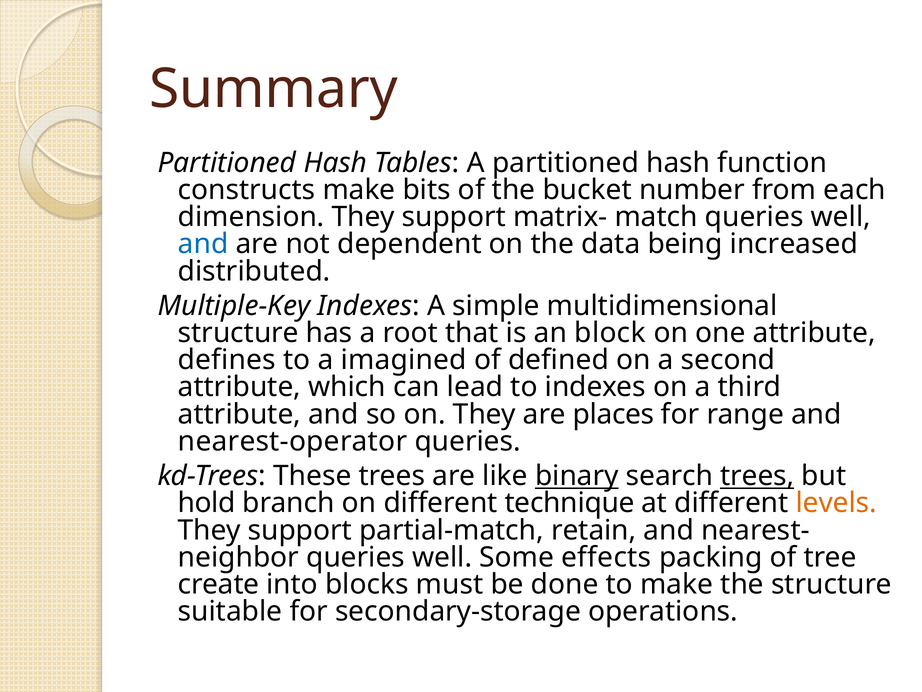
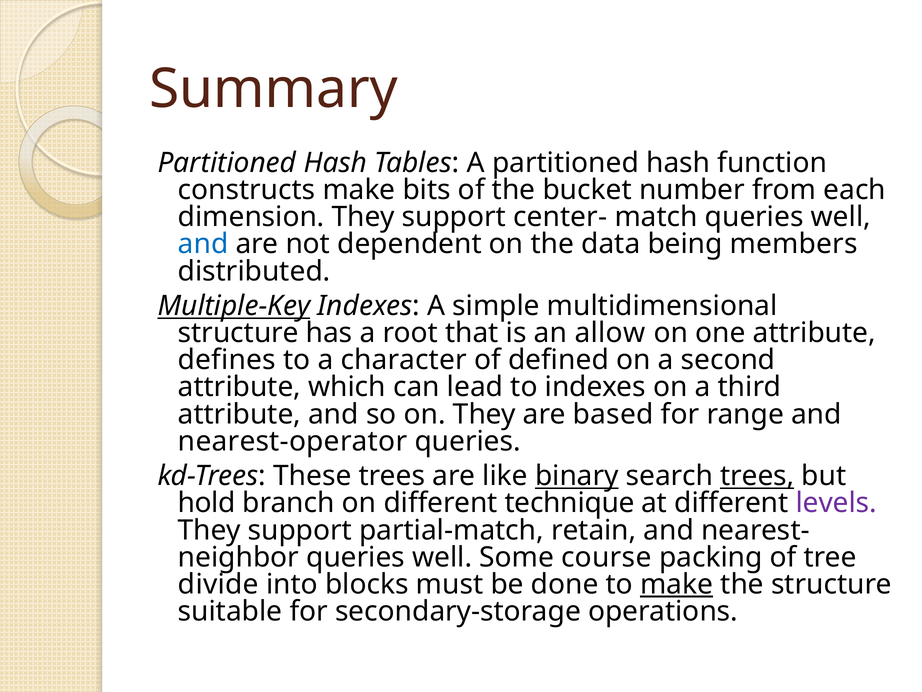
matrix-: matrix- -> center- (560, 217)
increased: increased -> members (794, 244)
Multiple-Key underline: none -> present (234, 306)
block: block -> allow (610, 333)
imagined: imagined -> character (404, 360)
places: places -> based (613, 414)
levels colour: orange -> purple (836, 503)
effects: effects -> course (606, 557)
create: create -> divide (218, 584)
make underline: none -> present (677, 584)
